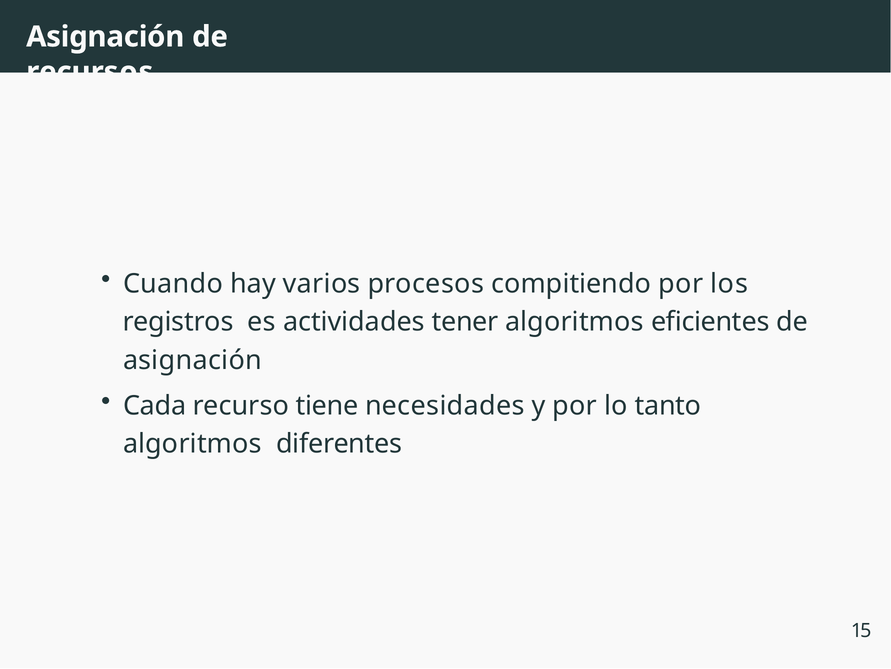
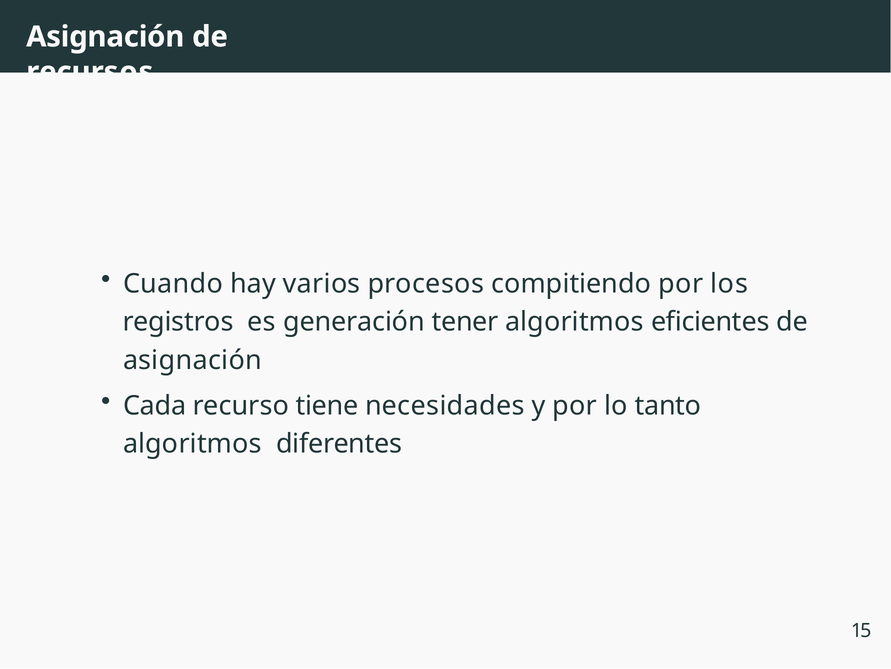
actividades: actividades -> generación (354, 322)
